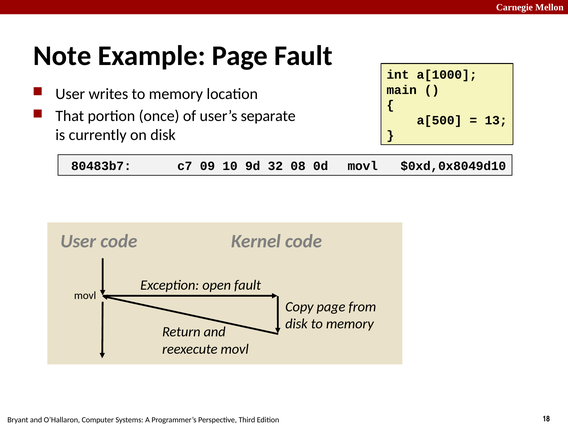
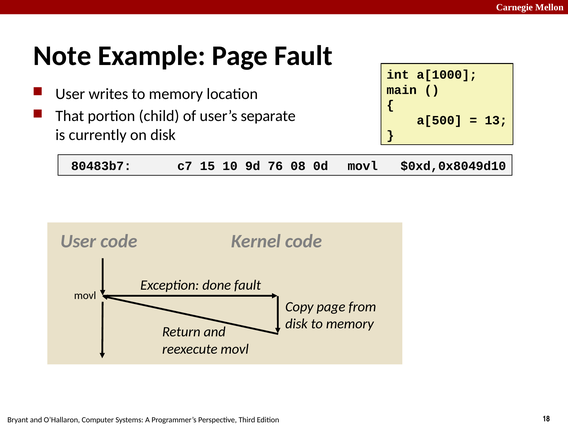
once: once -> child (159, 116)
09: 09 -> 15 (207, 166)
32: 32 -> 76 (275, 166)
open: open -> done (217, 285)
